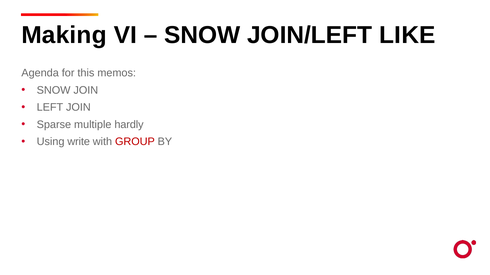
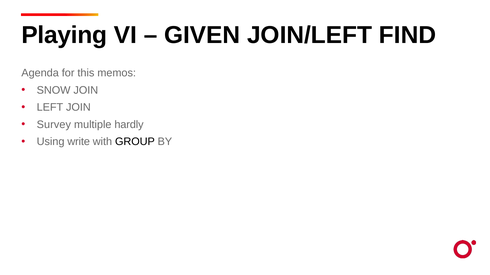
Making: Making -> Playing (64, 35)
SNOW: SNOW -> GIVEN (202, 35)
LIKE: LIKE -> FIND (407, 35)
Sparse: Sparse -> Survey (54, 125)
GROUP colour: red -> black (135, 142)
